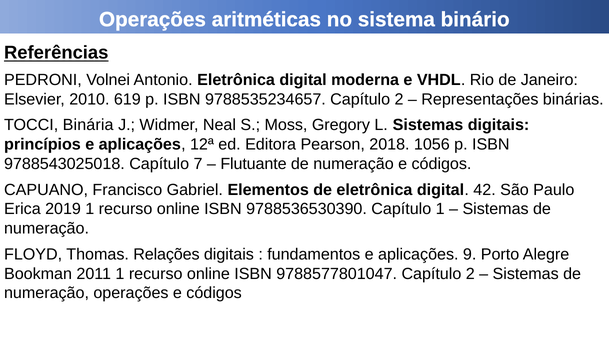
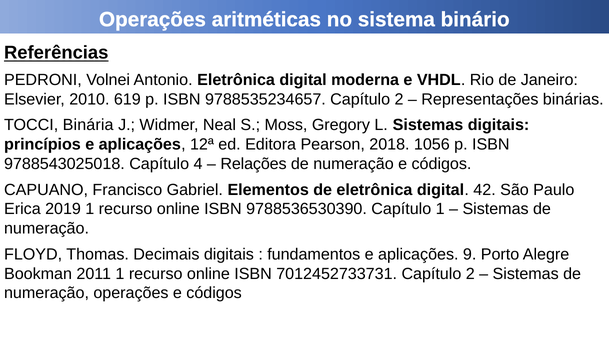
7: 7 -> 4 (198, 164)
Flutuante: Flutuante -> Relações (253, 164)
Relações: Relações -> Decimais (166, 254)
9788577801047: 9788577801047 -> 7012452733731 (337, 273)
